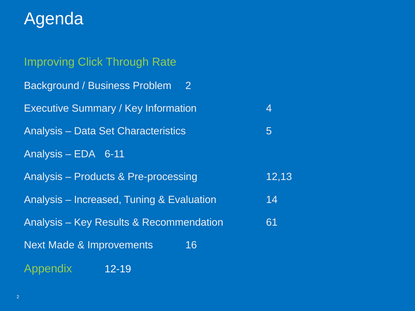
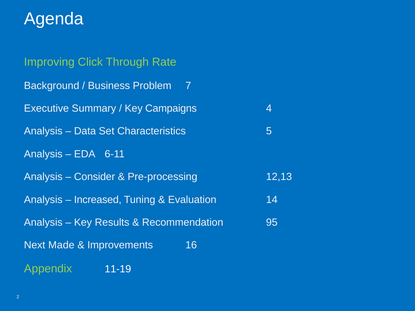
Problem 2: 2 -> 7 (188, 86)
Information: Information -> Campaigns (171, 108)
Products: Products -> Consider (95, 177)
61: 61 -> 95 (272, 223)
12-19: 12-19 -> 11-19 (118, 269)
